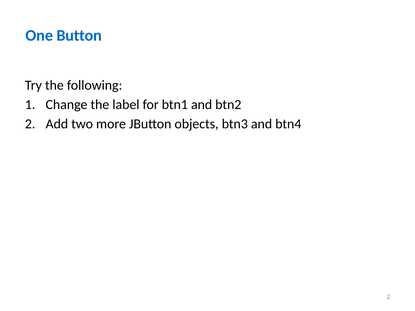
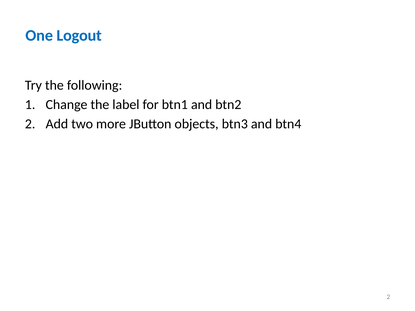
Button: Button -> Logout (79, 36)
